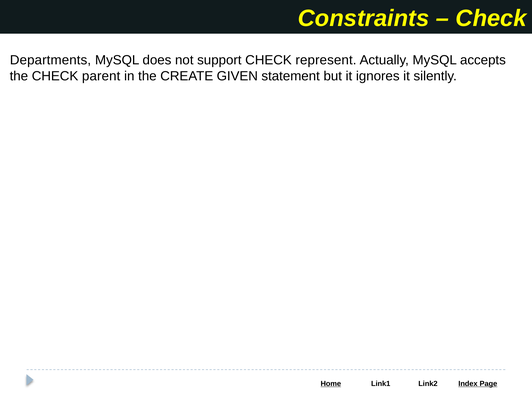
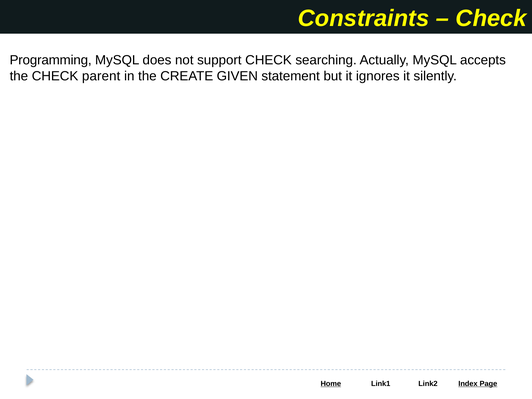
Departments: Departments -> Programming (51, 60)
represent: represent -> searching (326, 60)
